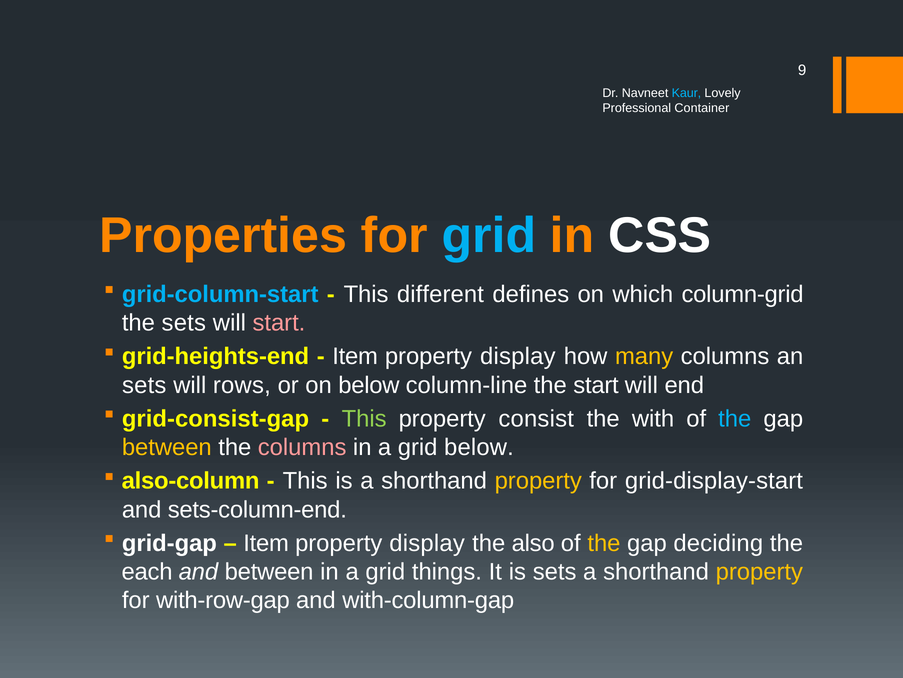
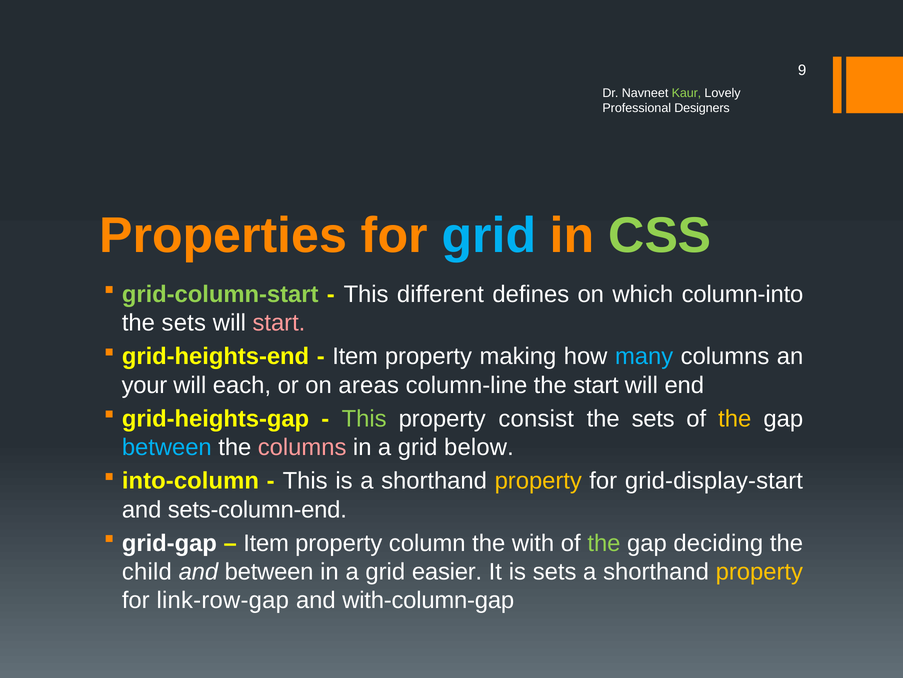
Kaur colour: light blue -> light green (686, 93)
Container: Container -> Designers (702, 108)
CSS colour: white -> light green (660, 235)
grid-column-start colour: light blue -> light green (220, 294)
column-grid: column-grid -> column-into (743, 294)
display: display -> making (518, 356)
many colour: yellow -> light blue (644, 356)
sets: sets -> your (144, 385)
rows: rows -> each (242, 385)
on below: below -> areas (369, 385)
grid-consist-gap: grid-consist-gap -> grid-heights-gap (216, 418)
with: with -> sets (653, 418)
the colour: light blue -> yellow (735, 418)
between colour: yellow -> light blue (167, 447)
also-column: also-column -> into-column (190, 481)
display: display -> column (427, 543)
also: also -> with (533, 543)
the colour: yellow -> light green (604, 543)
each: each -> child (147, 571)
things: things -> easier (447, 571)
with-row-gap: with-row-gap -> link-row-gap (223, 600)
